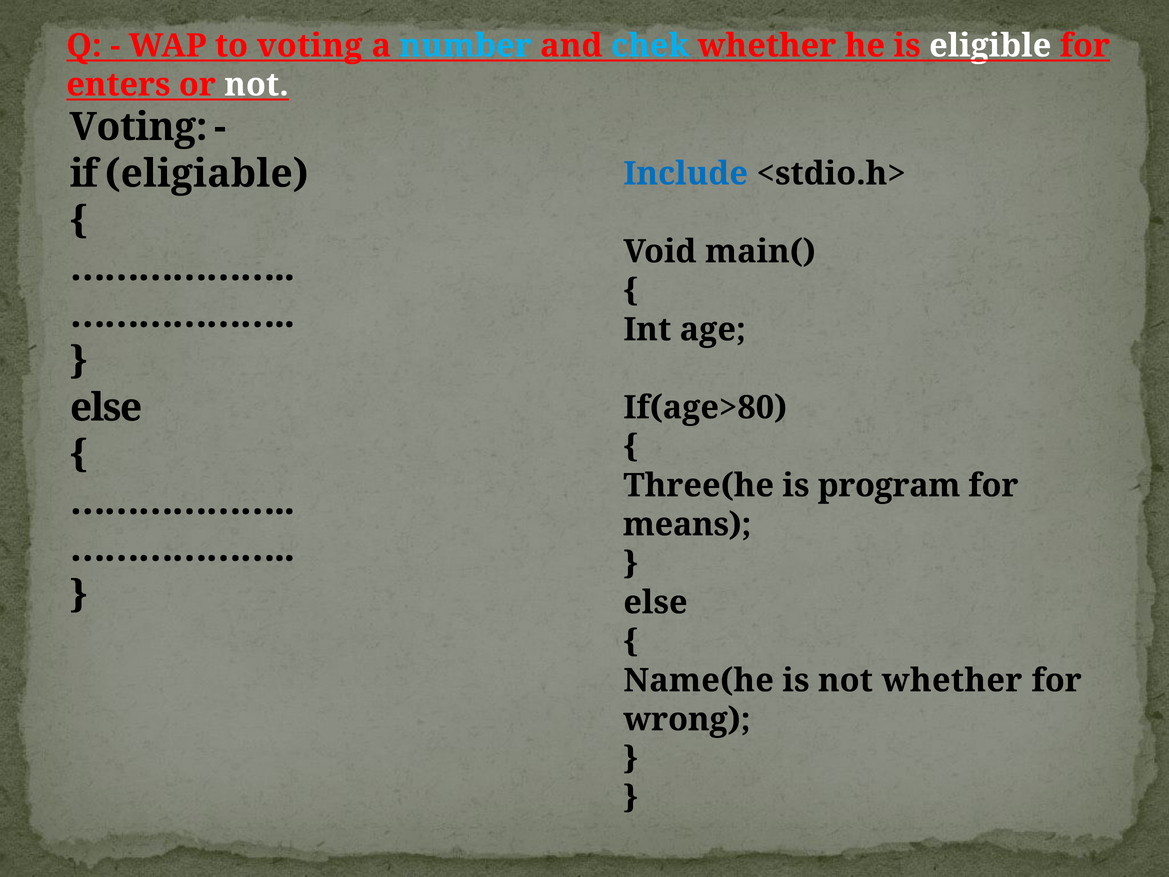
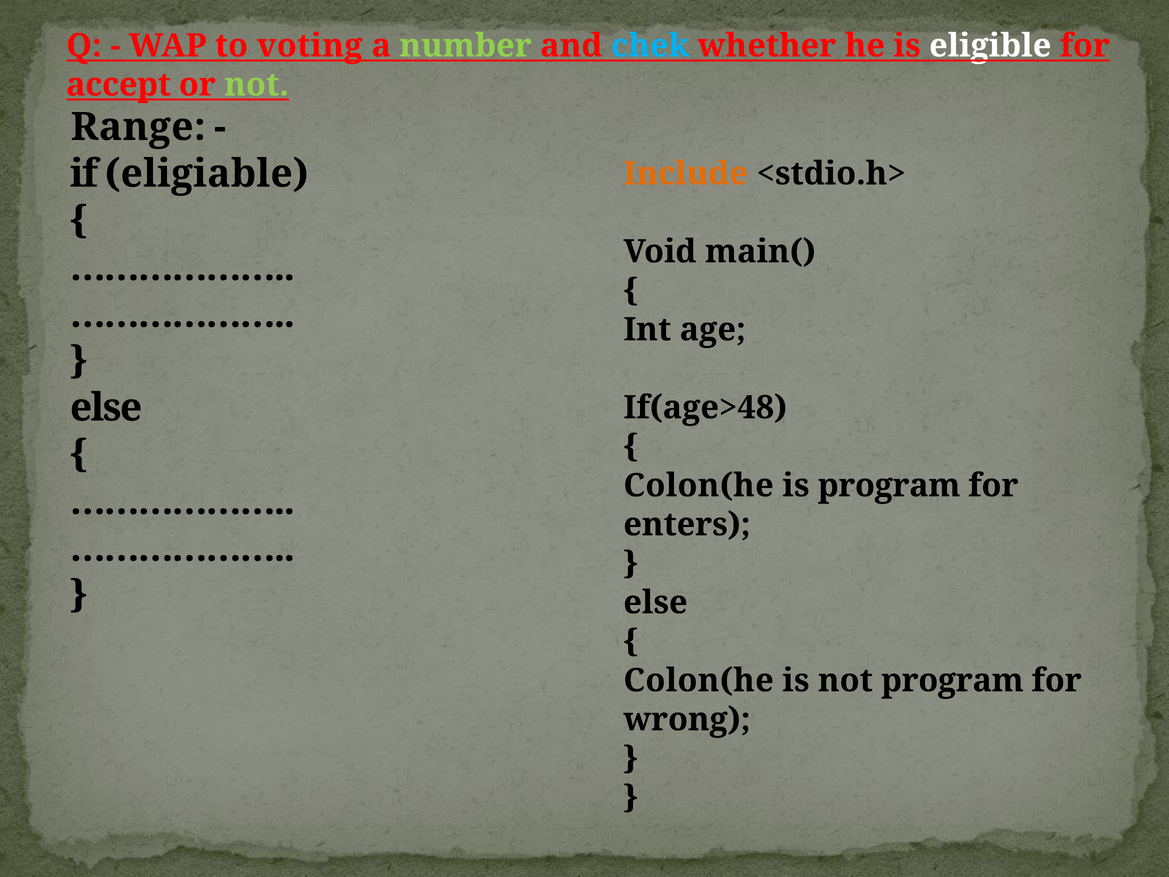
number colour: light blue -> light green (466, 46)
enters: enters -> accept (119, 85)
not colour: white -> light green (256, 85)
Voting: Voting -> Range (138, 127)
Include colour: blue -> orange (686, 174)
If(age>80: If(age>80 -> If(age>48 (705, 407)
Three(he: Three(he -> Colon(he (699, 485)
means: means -> enters (687, 524)
Name(he: Name(he -> Colon(he (699, 680)
not whether: whether -> program (952, 680)
